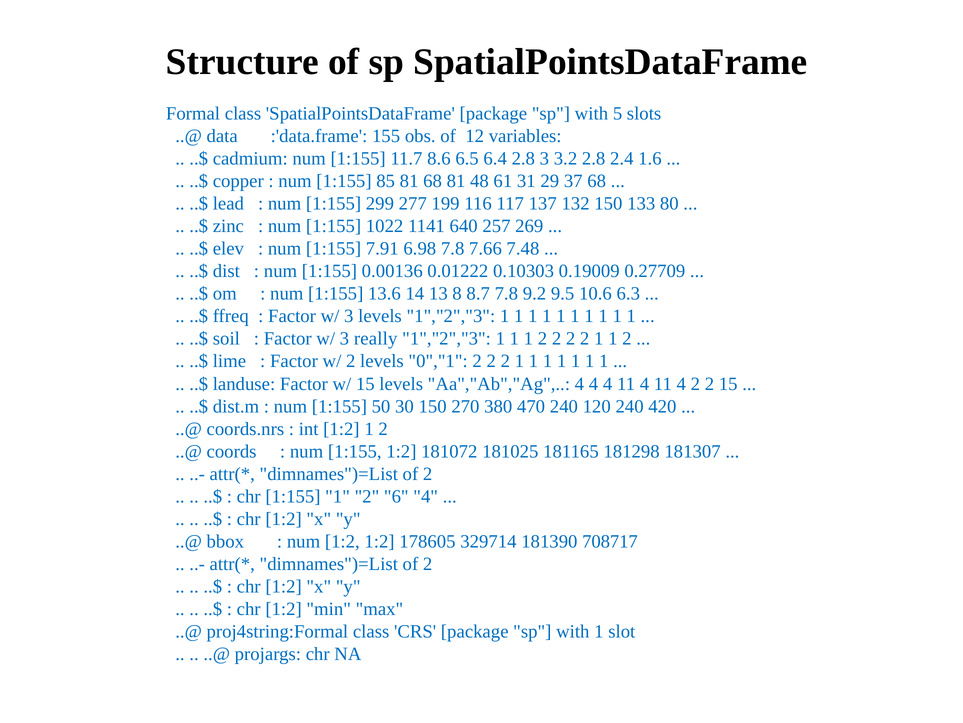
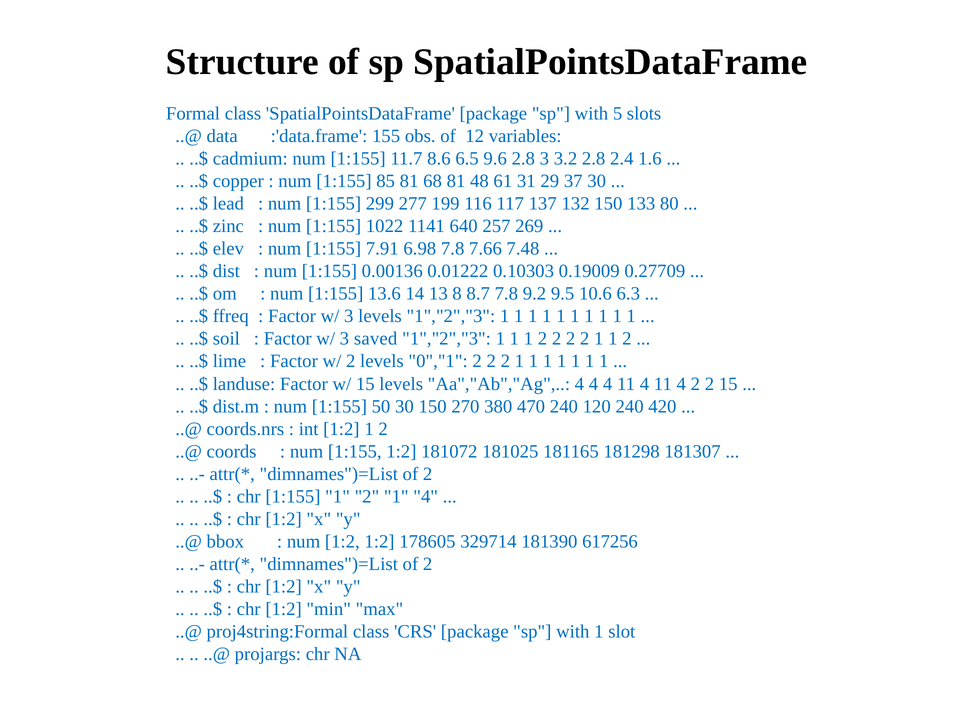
6.4: 6.4 -> 9.6 (495, 159)
37 68: 68 -> 30 (597, 181)
really: really -> saved (376, 338)
1 2 6: 6 -> 1 (396, 496)
708717: 708717 -> 617256 (610, 541)
